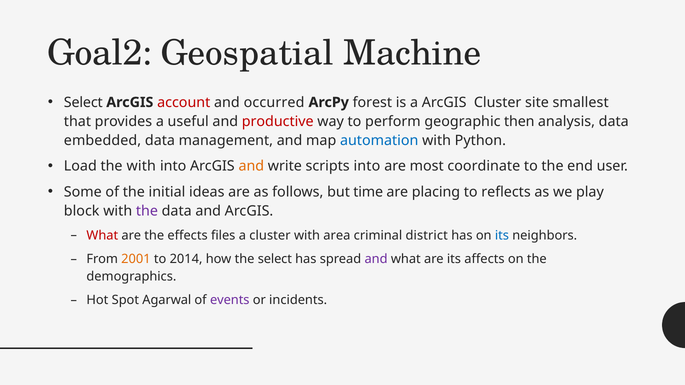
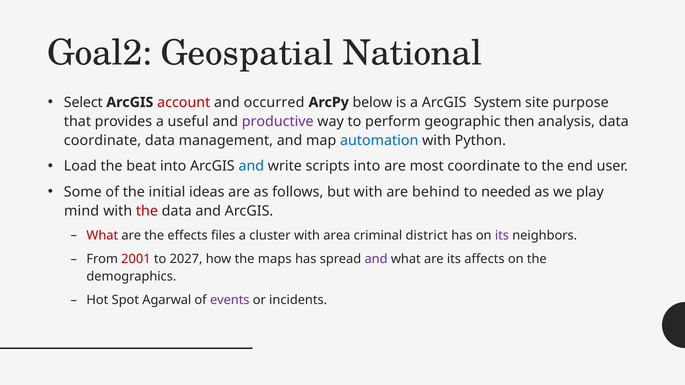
Machine: Machine -> National (412, 53)
forest: forest -> below (372, 102)
ArcGIS Cluster: Cluster -> System (498, 102)
smallest: smallest -> purpose (581, 102)
productive colour: red -> purple (278, 122)
embedded: embedded -> coordinate (103, 141)
the with: with -> beat (141, 166)
and colour: orange -> blue (251, 166)
but time: time -> with (368, 192)
placing: placing -> behind (436, 192)
reflects: reflects -> needed (506, 192)
block: block -> mind (82, 211)
the colour: purple -> red (147, 211)
its colour: blue -> purple (502, 236)
2001 colour: orange -> red (136, 259)
2014: 2014 -> 2027 (186, 259)
the select: select -> maps (275, 259)
